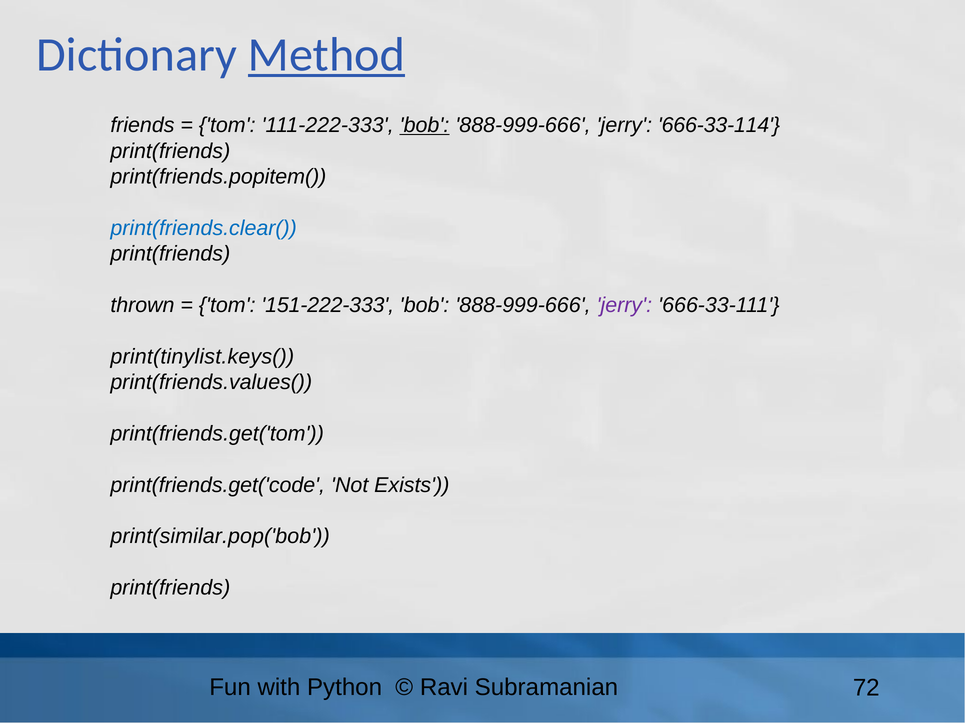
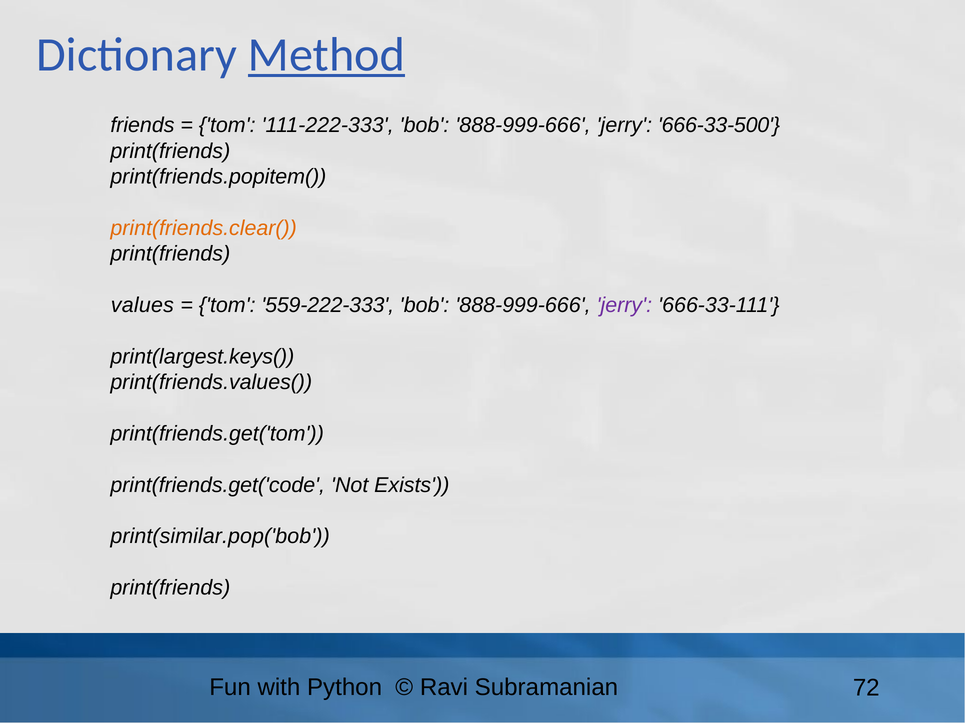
bob underline: present -> none (425, 125)
666-33-114: 666-33-114 -> 666-33-500 (719, 125)
print(friends.clear( colour: blue -> orange (204, 228)
thrown: thrown -> values (142, 305)
151-222-333: 151-222-333 -> 559-222-333 (328, 305)
print(tinylist.keys(: print(tinylist.keys( -> print(largest.keys( (202, 357)
